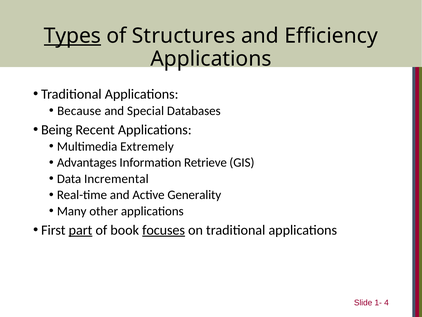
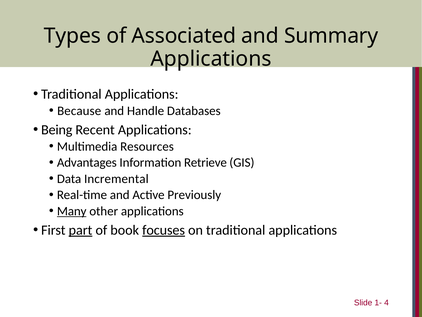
Types underline: present -> none (73, 36)
Structures: Structures -> Associated (184, 36)
Efficiency: Efficiency -> Summary (331, 36)
Special: Special -> Handle (146, 111)
Extremely: Extremely -> Resources (147, 146)
Generality: Generality -> Previously (194, 195)
Many underline: none -> present (72, 211)
